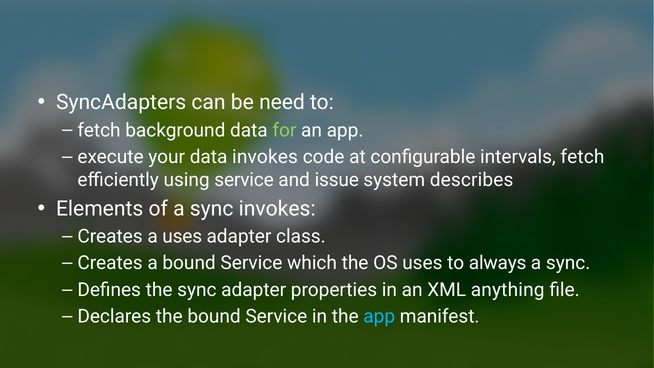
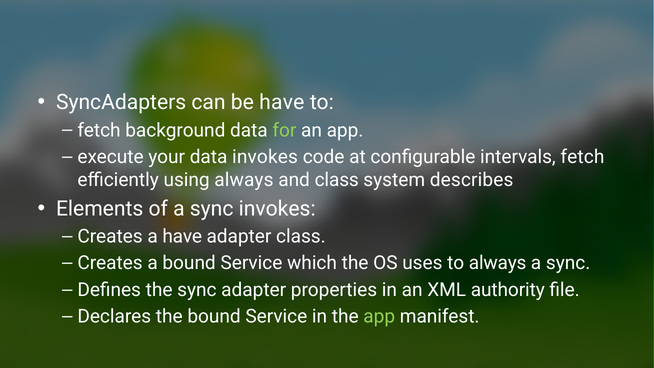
be need: need -> have (282, 102)
using service: service -> always (244, 180)
and issue: issue -> class (337, 180)
a uses: uses -> have (182, 236)
anything: anything -> authority (508, 290)
app colour: light blue -> light green (379, 317)
